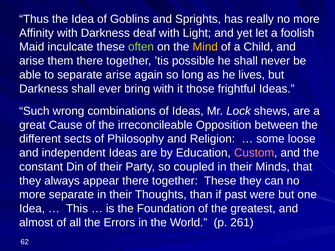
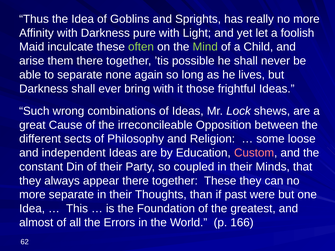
deaf: deaf -> pure (144, 33)
Mind colour: yellow -> light green (205, 47)
separate arise: arise -> none (118, 75)
261: 261 -> 166 (242, 223)
